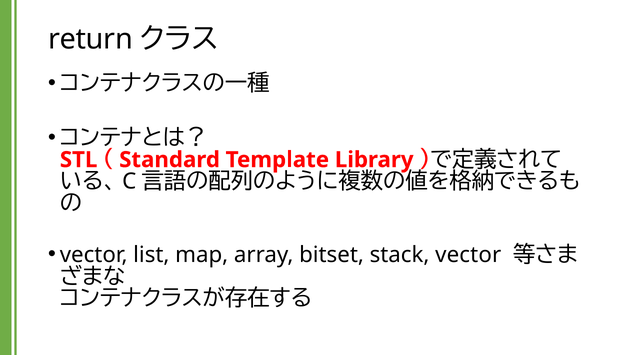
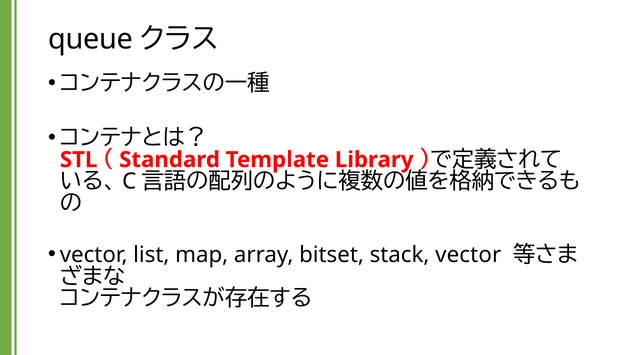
return: return -> queue (90, 39)
